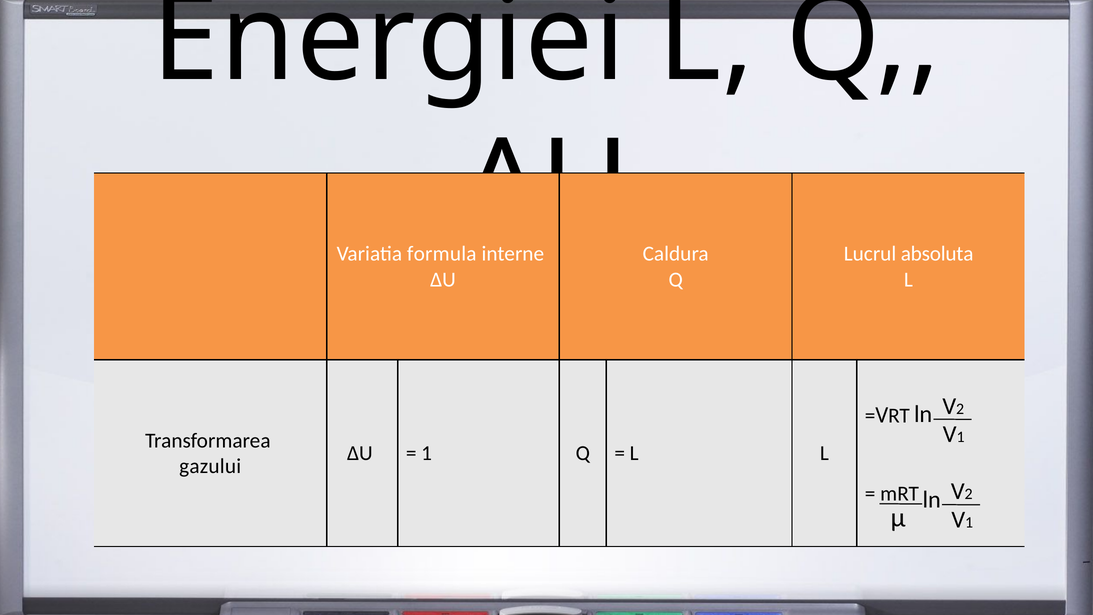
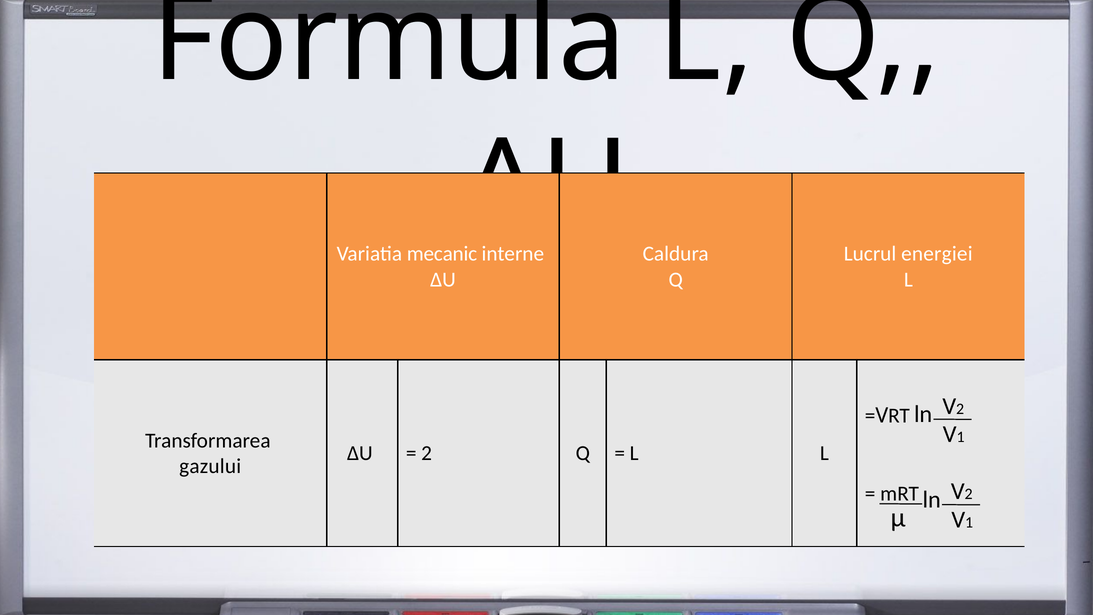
Energiei: Energiei -> Formula (389, 39)
formula: formula -> mecanic (442, 254)
absoluta: absoluta -> energiei (937, 254)
1: 1 -> 2 (427, 453)
